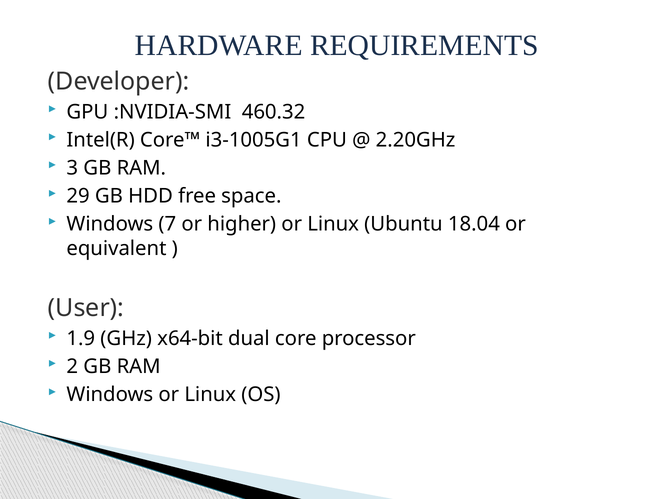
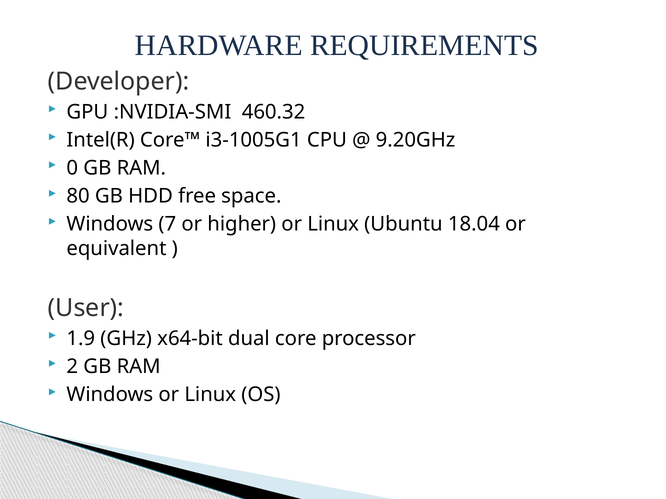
2.20GHz: 2.20GHz -> 9.20GHz (416, 140)
3: 3 -> 0 (72, 168)
29: 29 -> 80 (78, 196)
